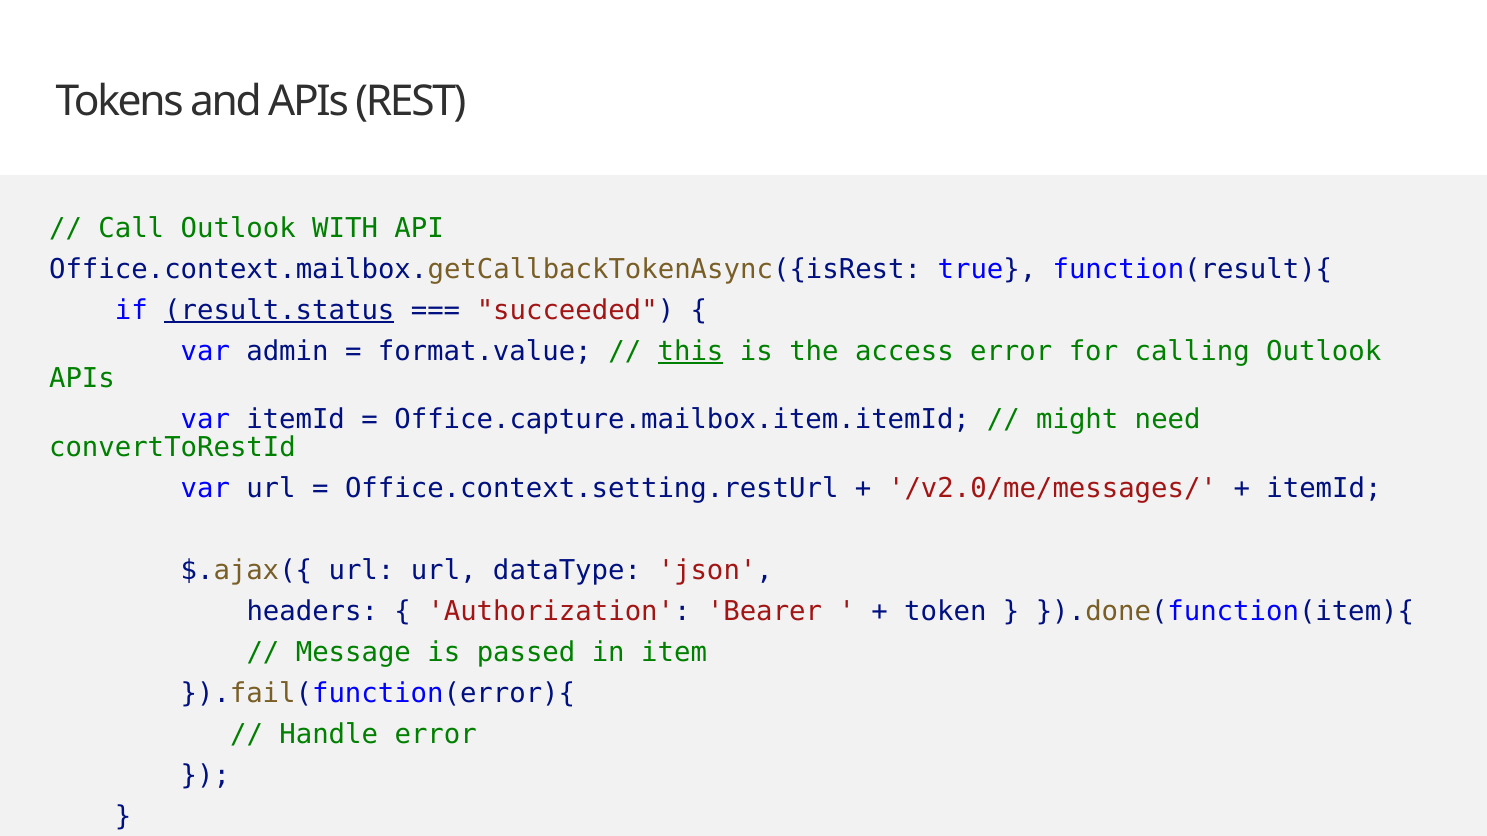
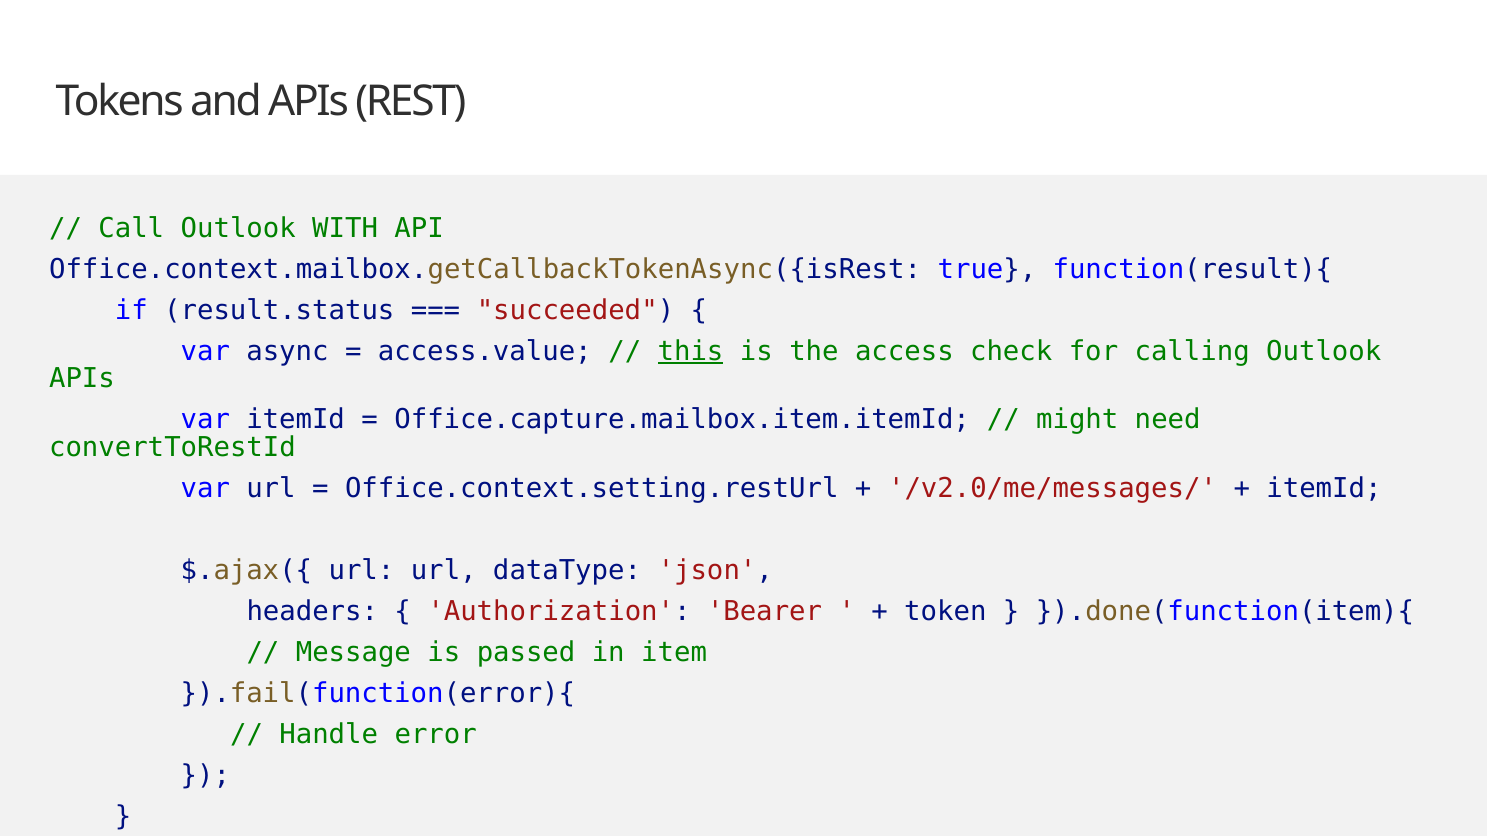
result.status underline: present -> none (279, 311)
admin: admin -> async (287, 352)
format.value: format.value -> access.value (485, 352)
access error: error -> check (1011, 352)
